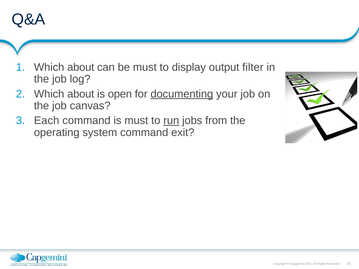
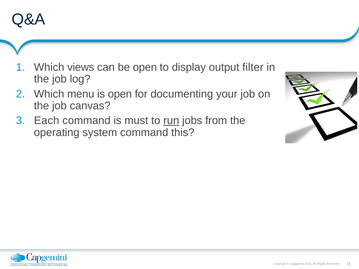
about: about -> views (81, 67)
be must: must -> open (145, 67)
about: about -> menu (81, 94)
documenting underline: present -> none (182, 94)
exit: exit -> this (183, 133)
